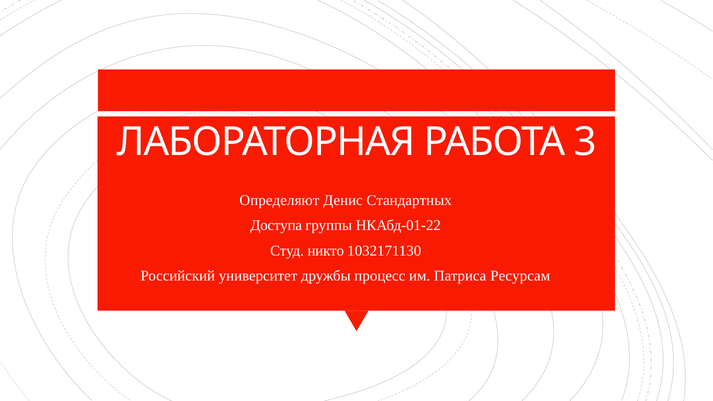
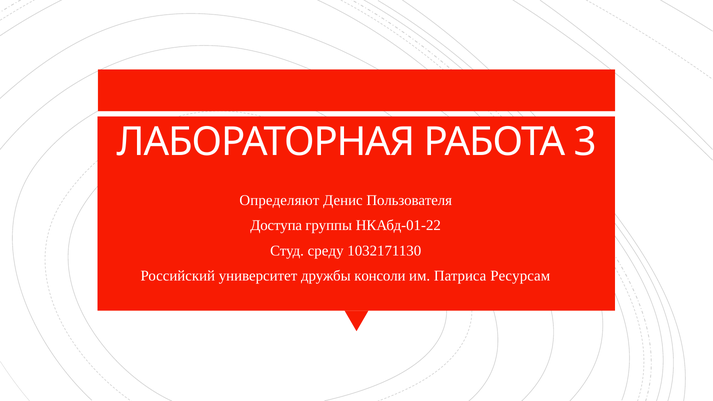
Стандартных: Стандартных -> Пользователя (409, 200)
никто: никто -> среду (326, 251)
процесс: процесс -> консоли (380, 276)
